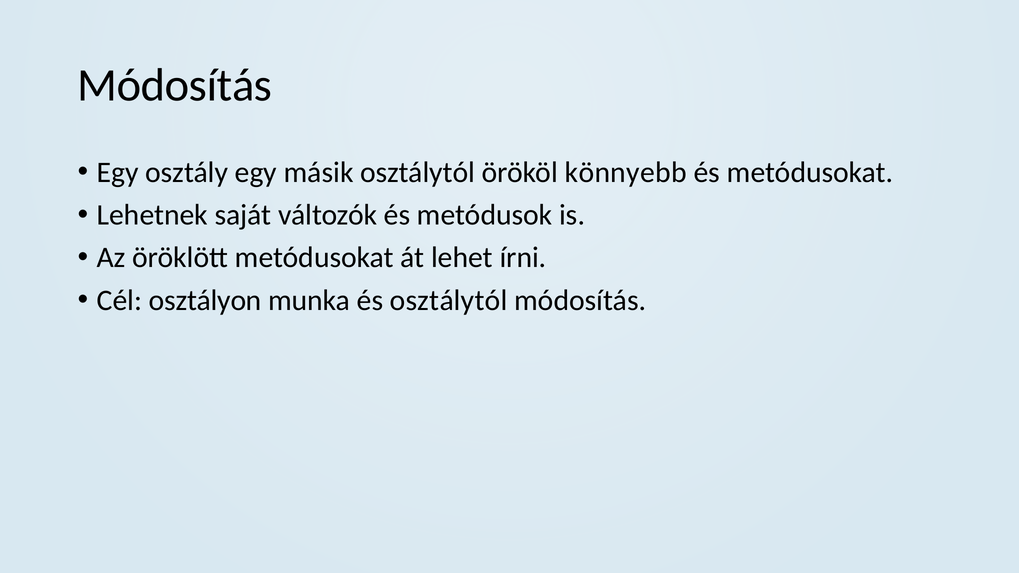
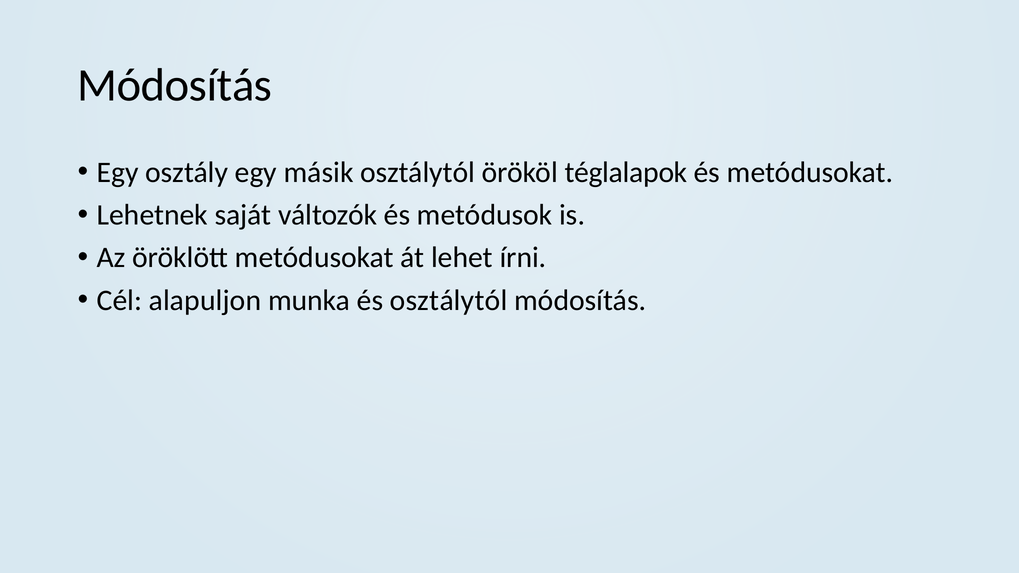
könnyebb: könnyebb -> téglalapok (626, 172)
osztályon: osztályon -> alapuljon (205, 300)
